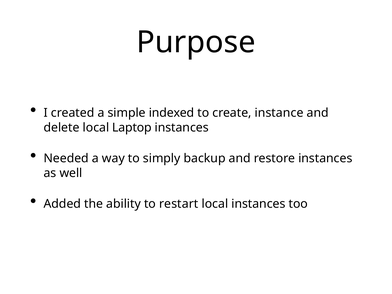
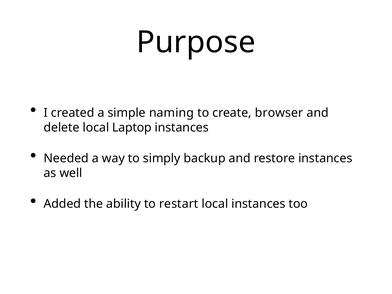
indexed: indexed -> naming (171, 113)
instance: instance -> browser (279, 113)
